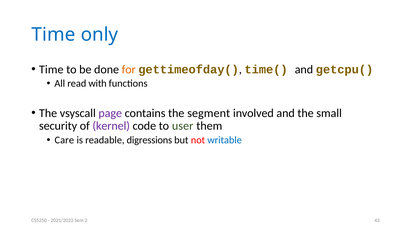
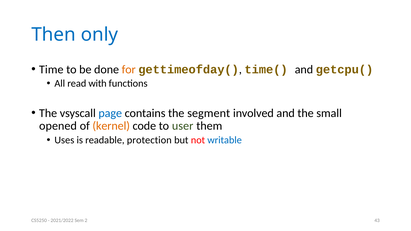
Time: Time -> Then (54, 35)
page colour: purple -> blue (110, 113)
security: security -> opened (58, 126)
kernel colour: purple -> orange (111, 126)
Care: Care -> Uses (64, 140)
digressions: digressions -> protection (149, 140)
